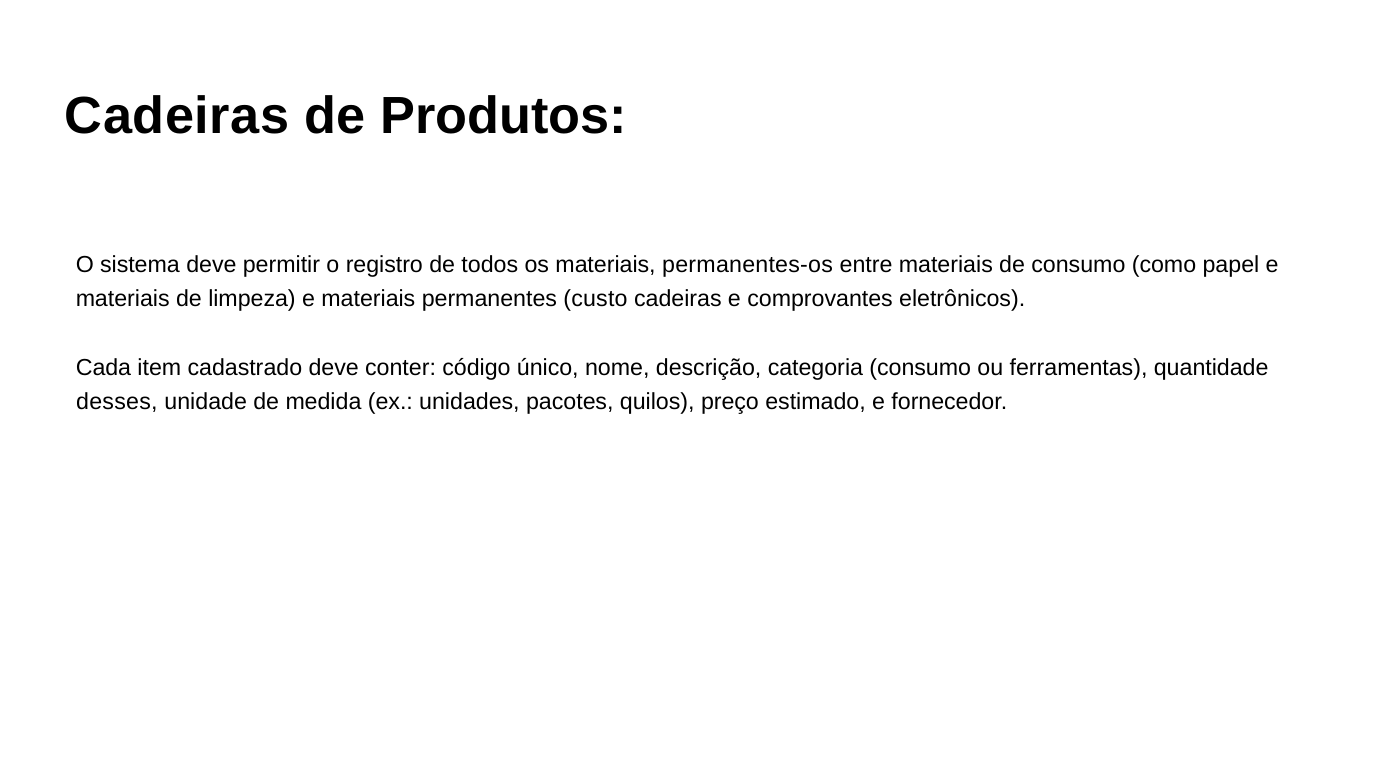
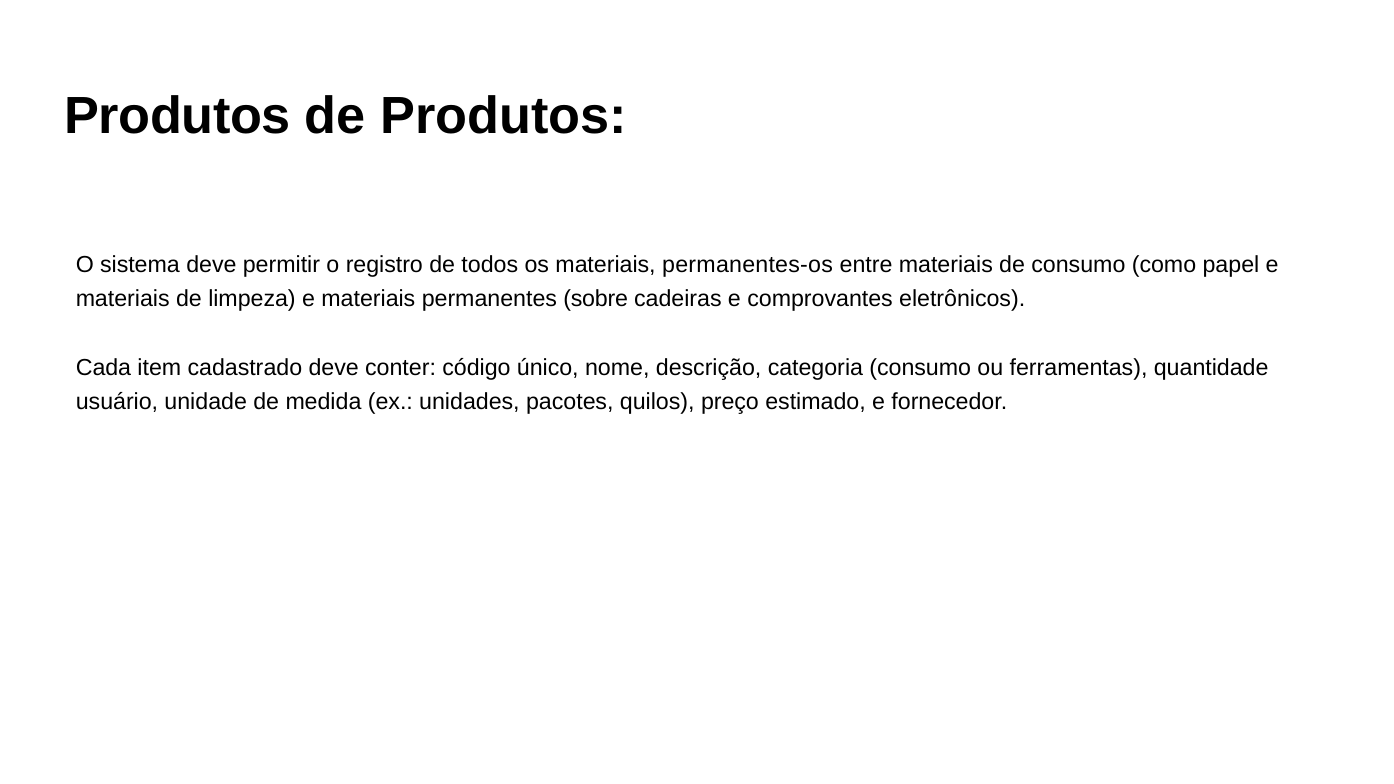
Cadeiras: Cadeiras -> Produtos (177, 116)
custo: custo -> sobre (596, 298)
desses: desses -> usuário (117, 401)
